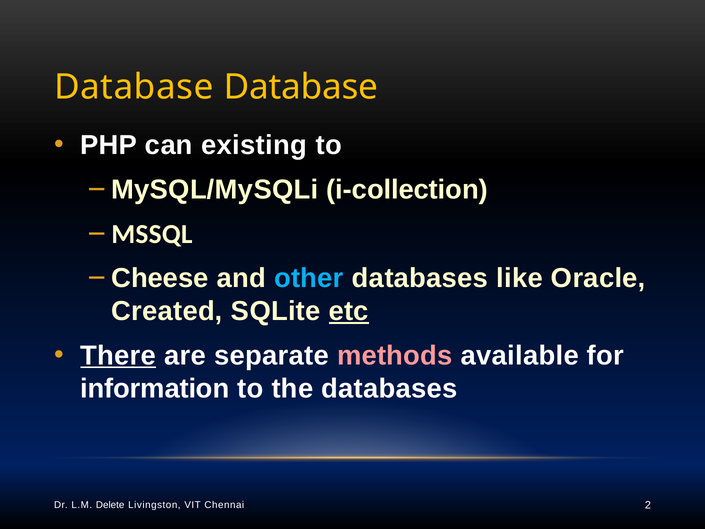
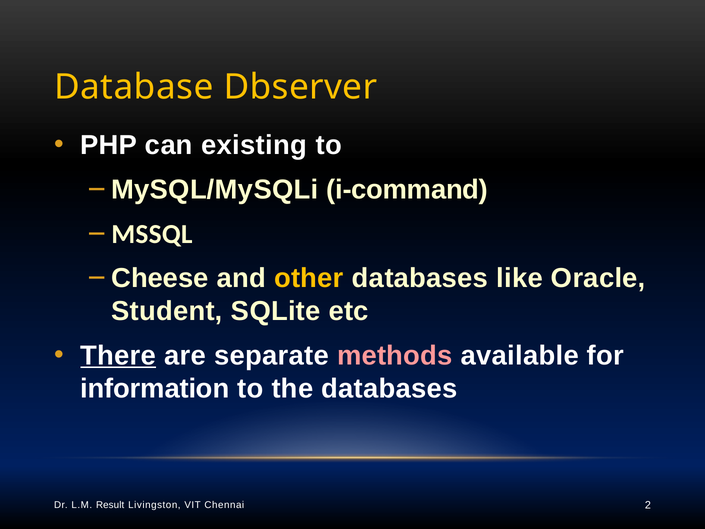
Database Database: Database -> Dbserver (301, 87)
i-collection: i-collection -> i-command (407, 190)
other colour: light blue -> yellow (309, 278)
Created: Created -> Student (167, 311)
etc underline: present -> none (349, 311)
Delete: Delete -> Result (110, 505)
